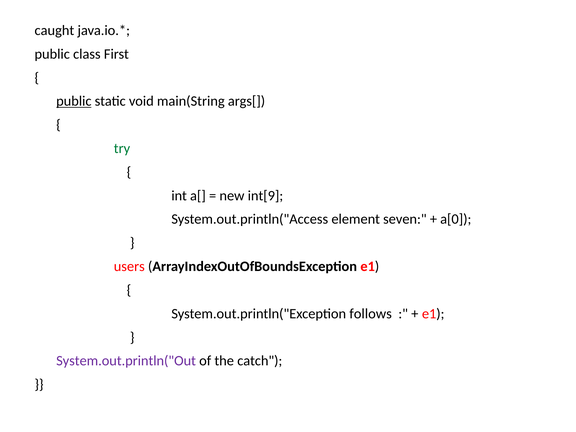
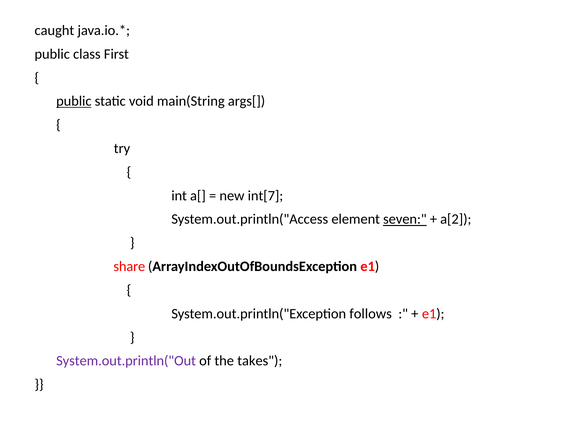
try colour: green -> black (122, 148)
int[9: int[9 -> int[7 (265, 196)
seven underline: none -> present (405, 219)
a[0: a[0 -> a[2 (456, 219)
users: users -> share (129, 266)
catch: catch -> takes (260, 361)
